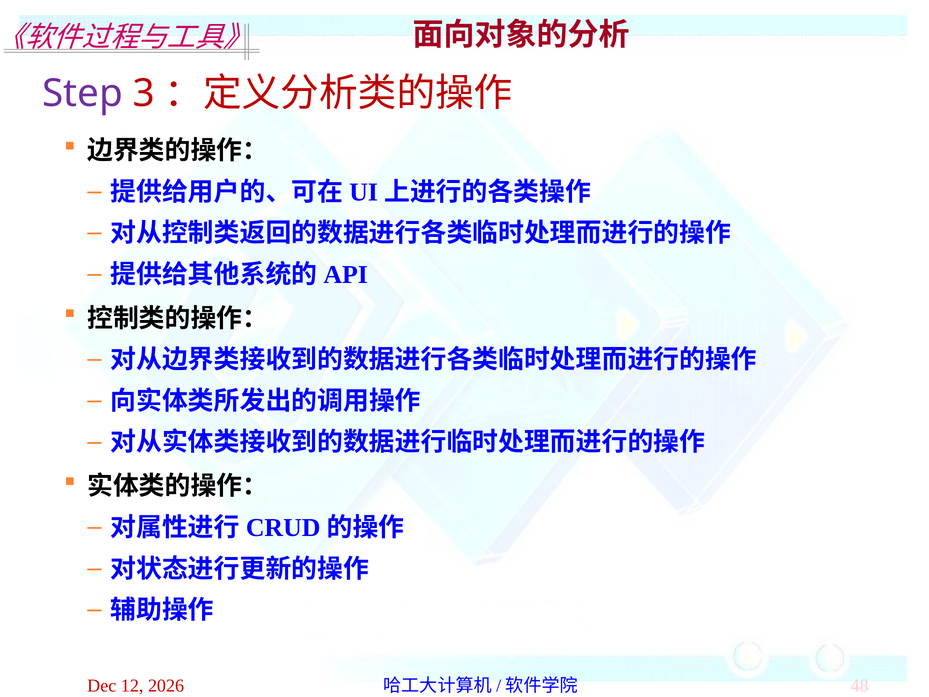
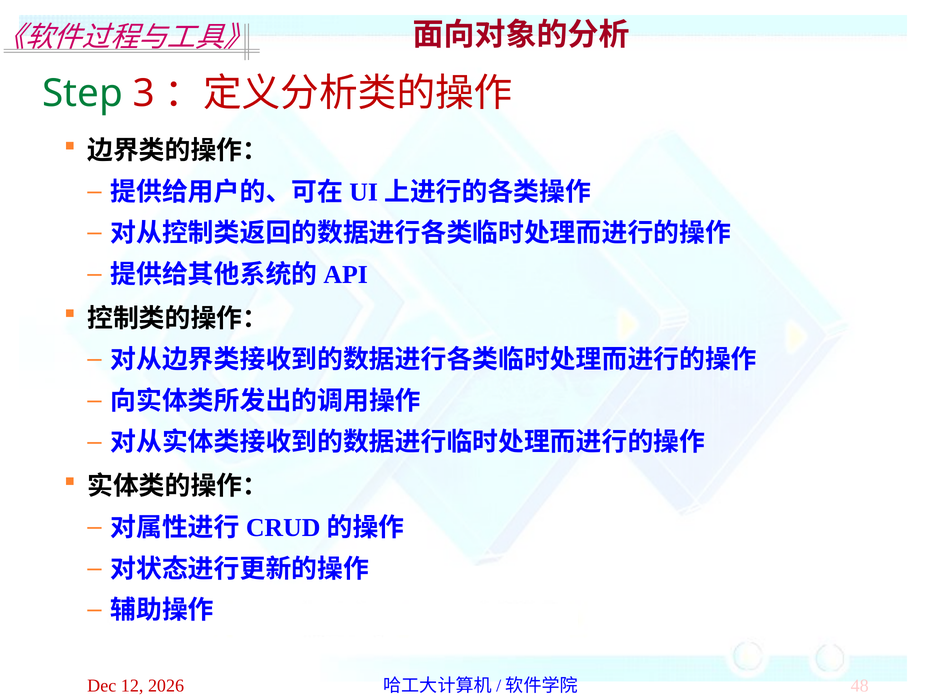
Step colour: purple -> green (82, 93)
